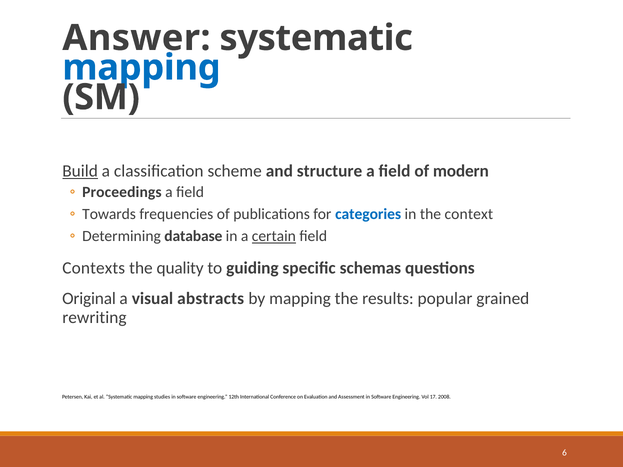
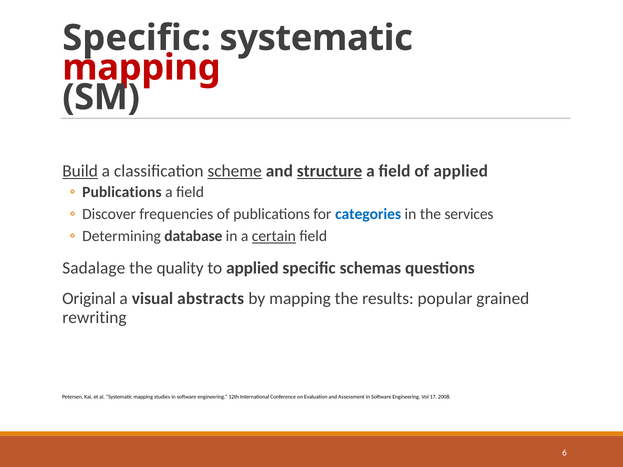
Answer: Answer -> Specific (137, 38)
mapping colour: blue -> red (141, 68)
scheme underline: none -> present (235, 171)
structure underline: none -> present (330, 171)
of modern: modern -> applied (461, 171)
Proceedings: Proceedings -> Publications (122, 192)
Towards: Towards -> Discover (109, 214)
context: context -> services (469, 214)
Contexts: Contexts -> Sadalage (94, 268)
to guiding: guiding -> applied (253, 268)
